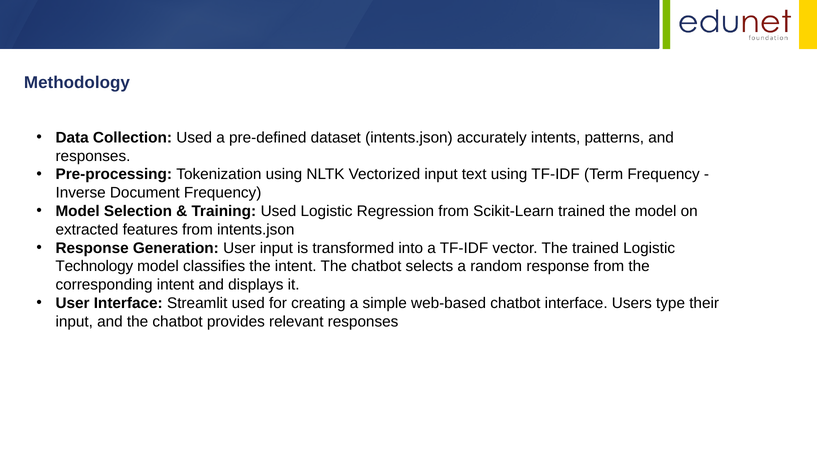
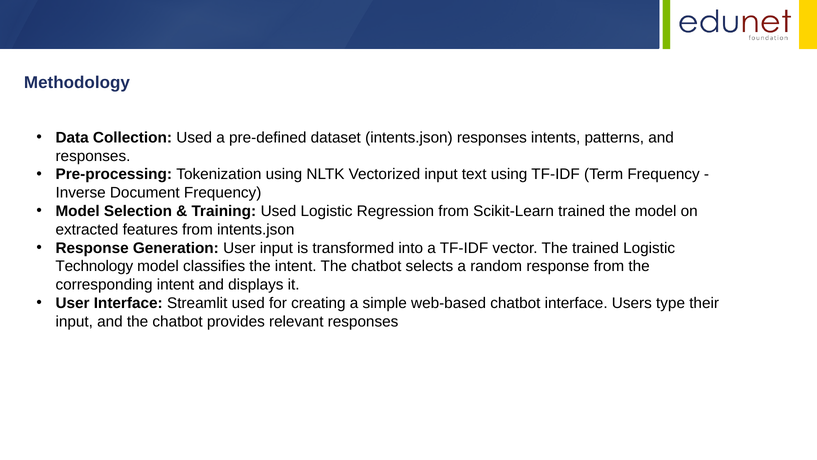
intents.json accurately: accurately -> responses (492, 137)
